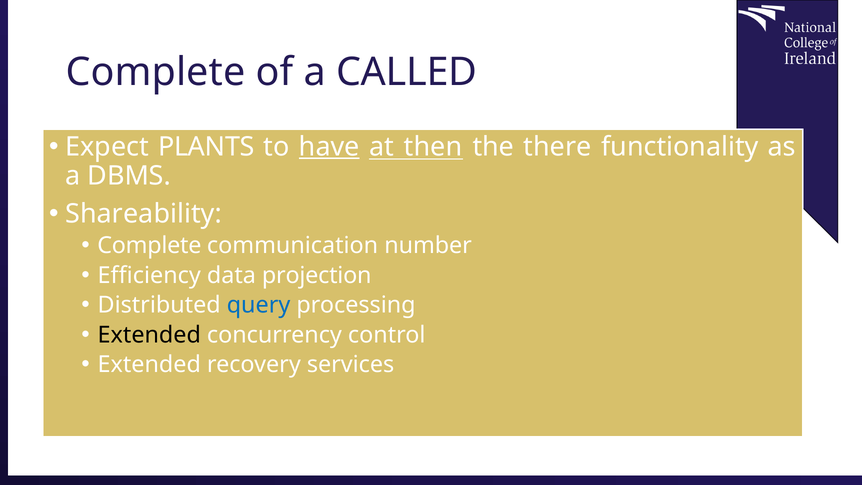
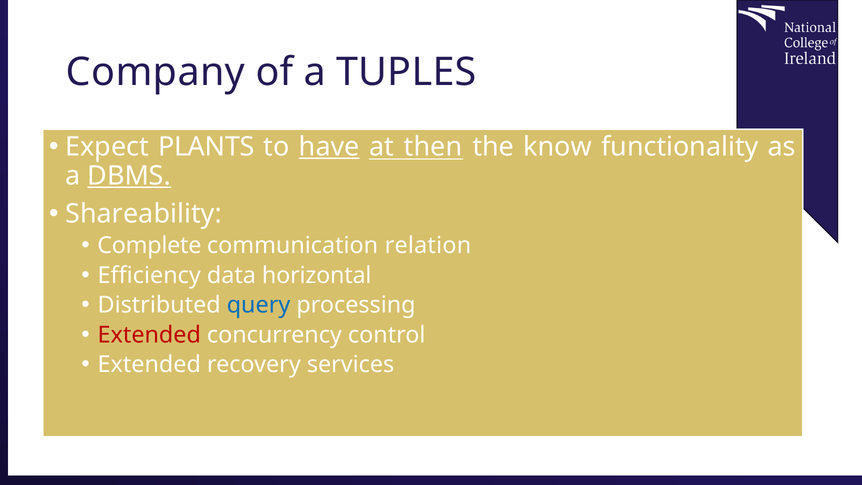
Complete: Complete -> Company (155, 72)
CALLED: CALLED -> TUPLES (406, 72)
there: there -> know (558, 147)
DBMS underline: none -> present (129, 176)
number: number -> relation (428, 246)
projection: projection -> horizontal (317, 275)
Extended colour: black -> red (149, 335)
